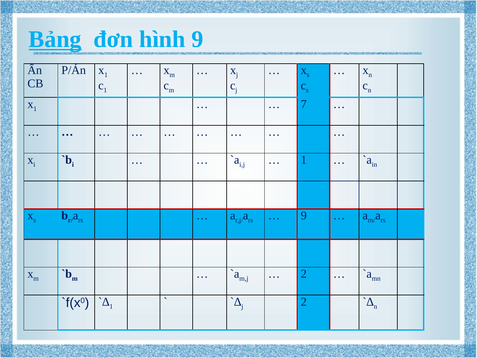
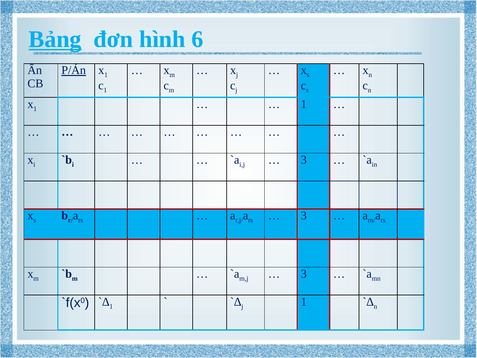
hình 9: 9 -> 6 (197, 39)
P/Án underline: none -> present (74, 70)
7: 7 -> 1 (304, 104)
1: 1 -> 3 (304, 160)
9: 9 -> 3 (304, 215)
2: 2 -> 3 (304, 274)
2: 2 -> 1 (304, 302)
